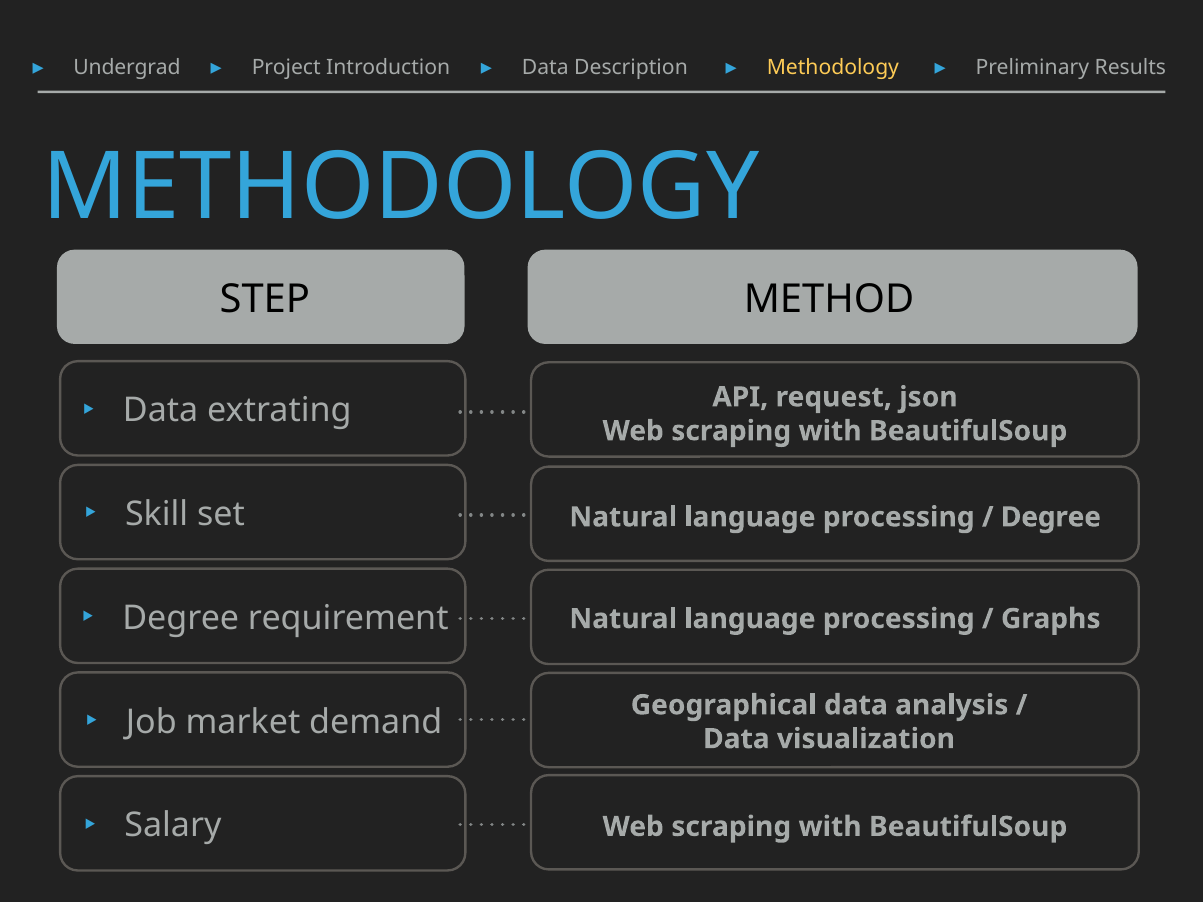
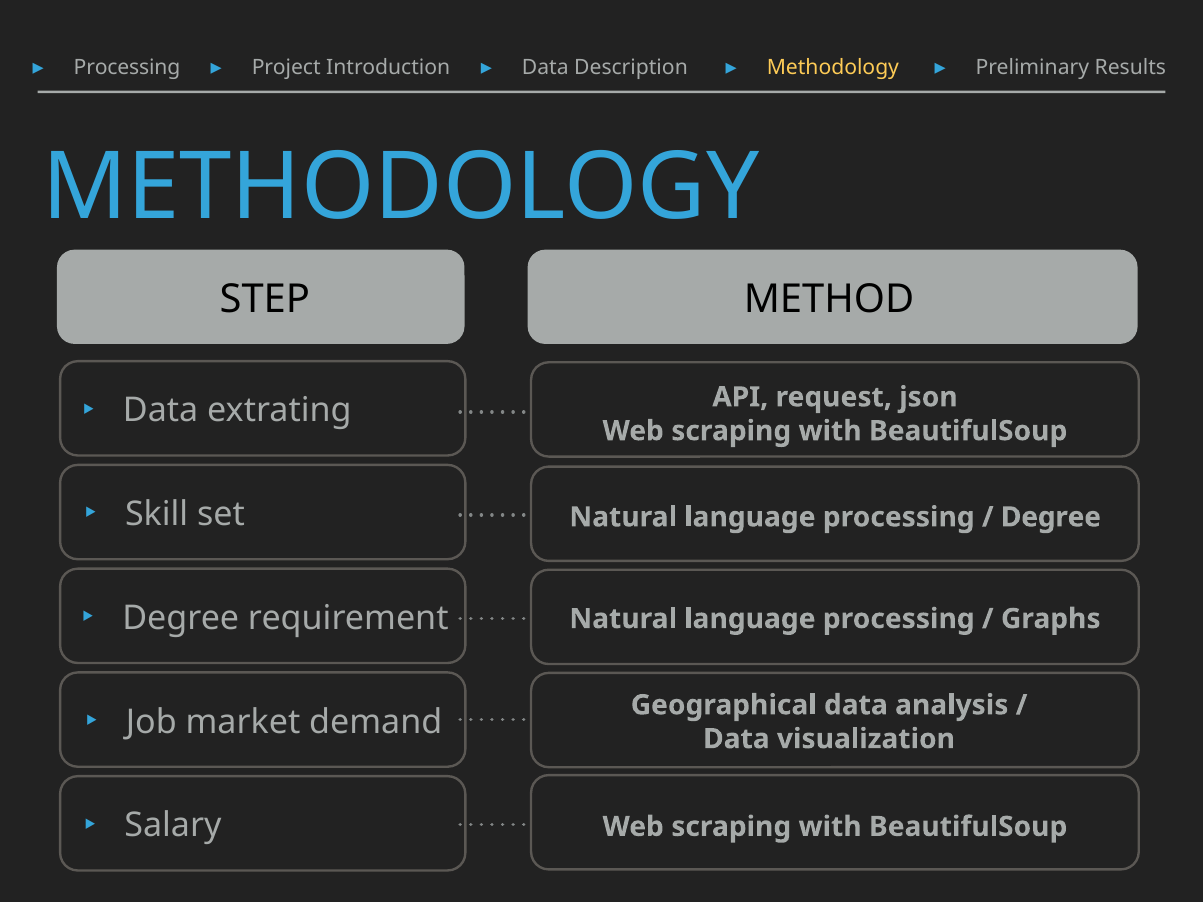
Undergrad: Undergrad -> Processing (127, 67)
